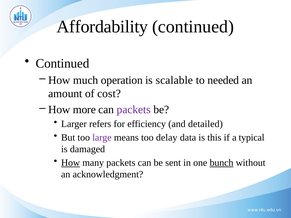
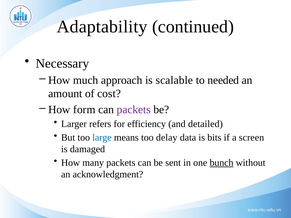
Affordability: Affordability -> Adaptability (102, 27)
Continued: Continued -> Necessary (62, 63)
operation: operation -> approach (122, 80)
more: more -> form (84, 110)
large colour: purple -> blue (102, 138)
this: this -> bits (214, 138)
typical: typical -> screen (251, 138)
How underline: present -> none (71, 163)
